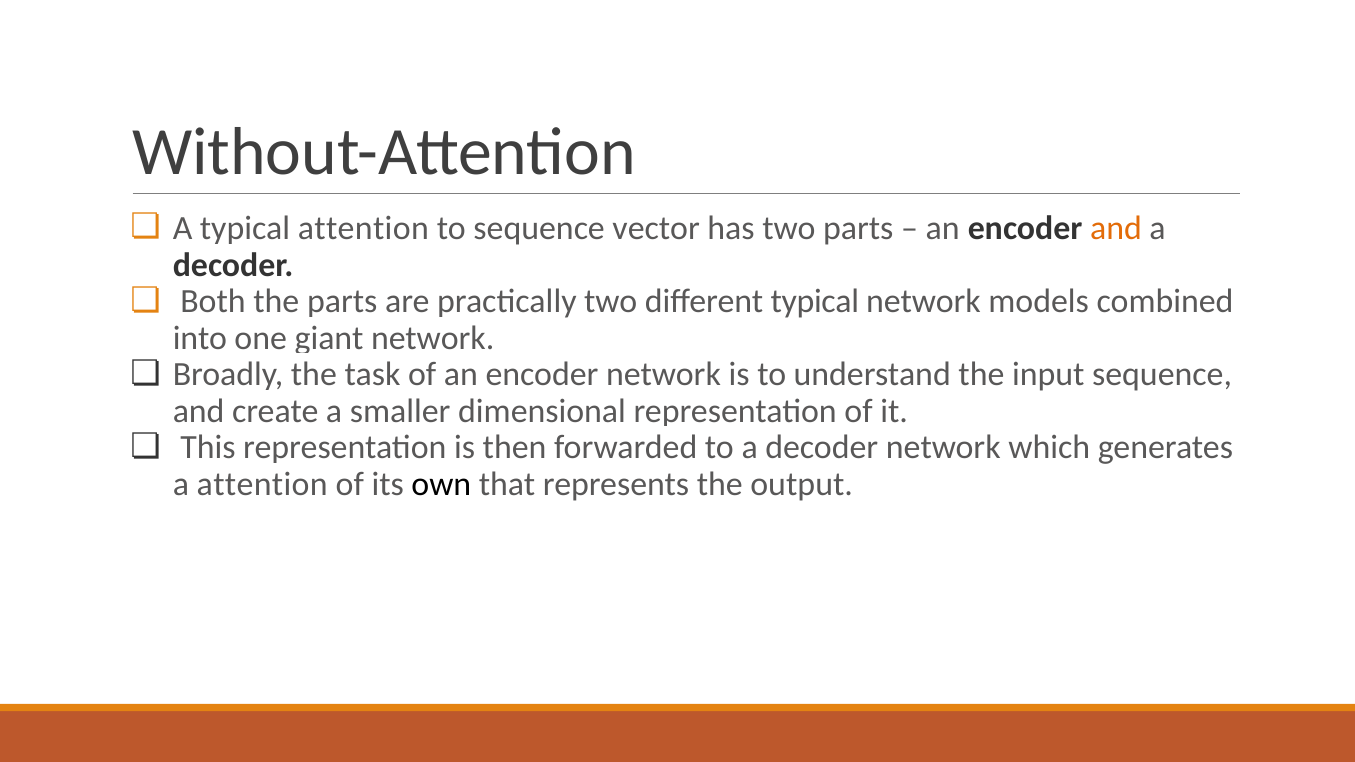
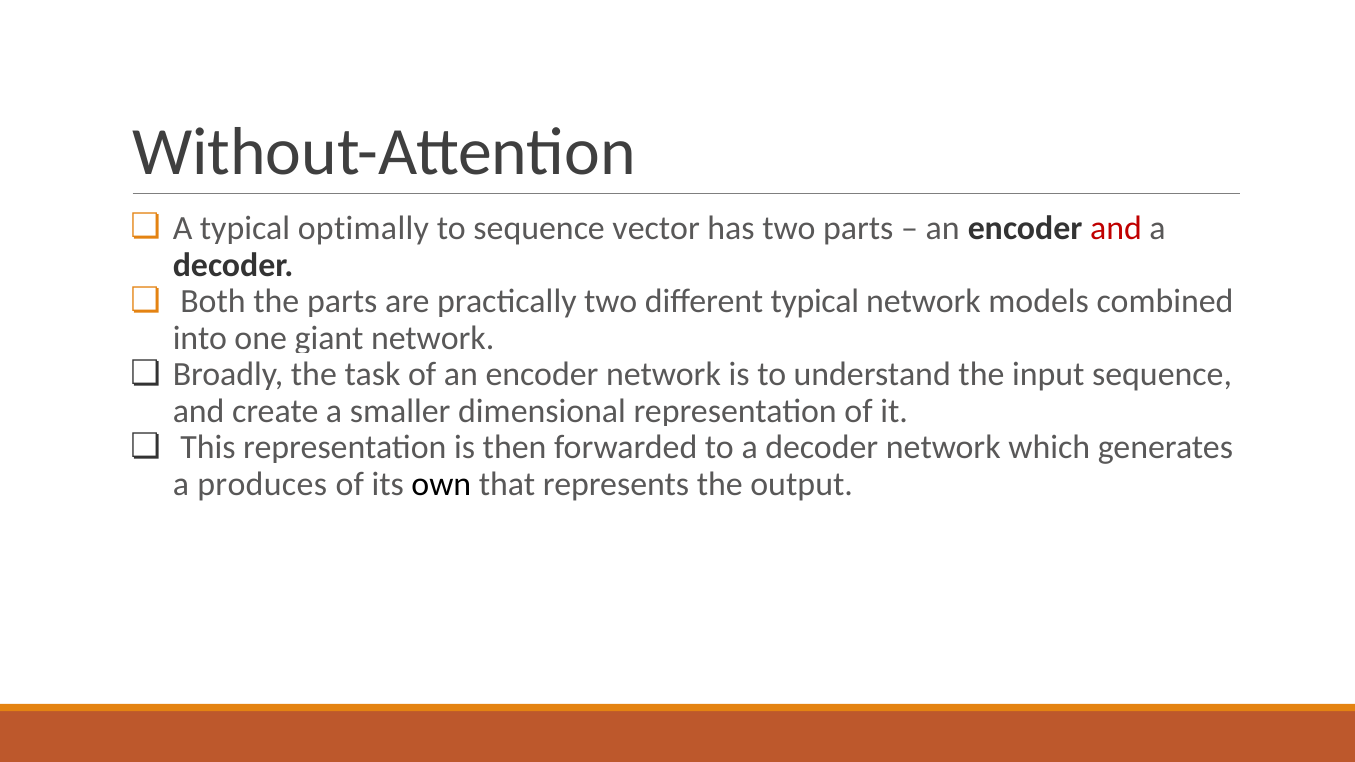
attention: attention -> optimally (363, 228)
and colour: orange -> red (1116, 228)
a attention: attention -> produces (262, 484)
